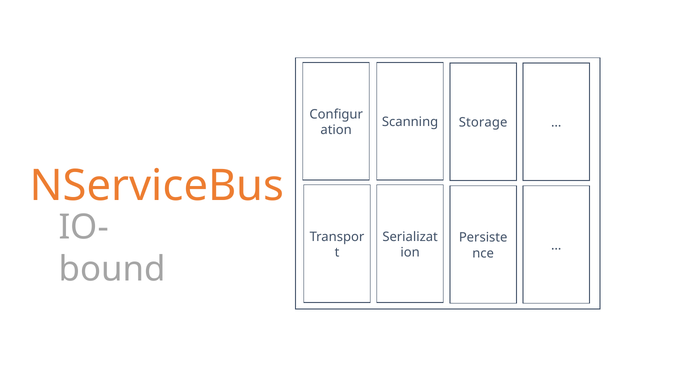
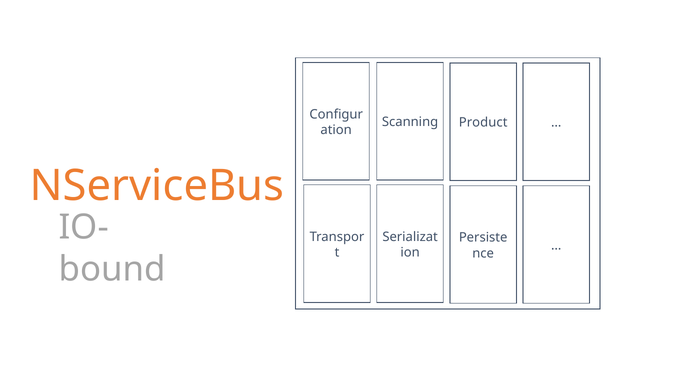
Storage: Storage -> Product (483, 122)
